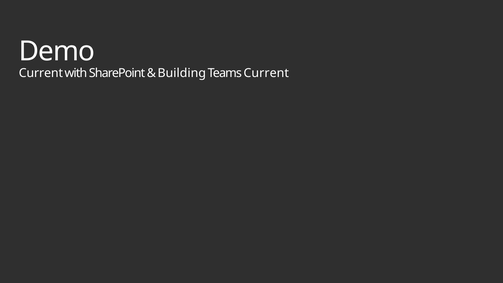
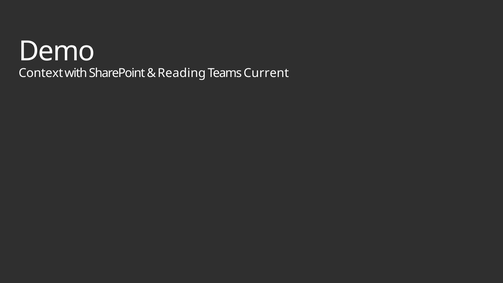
Current: Current -> Context (41, 73)
Building: Building -> Reading (182, 73)
